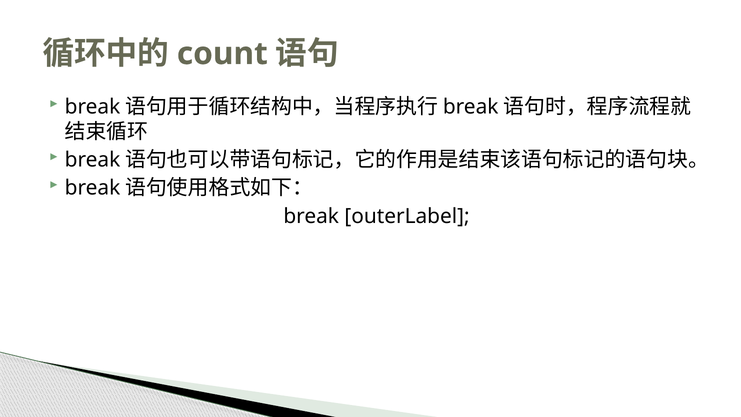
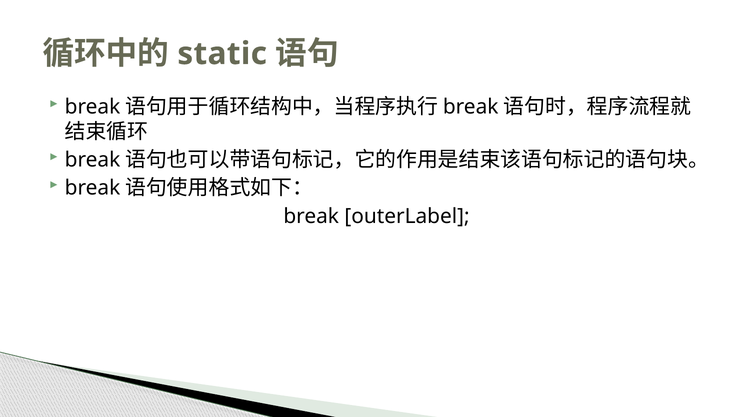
count: count -> static (222, 54)
